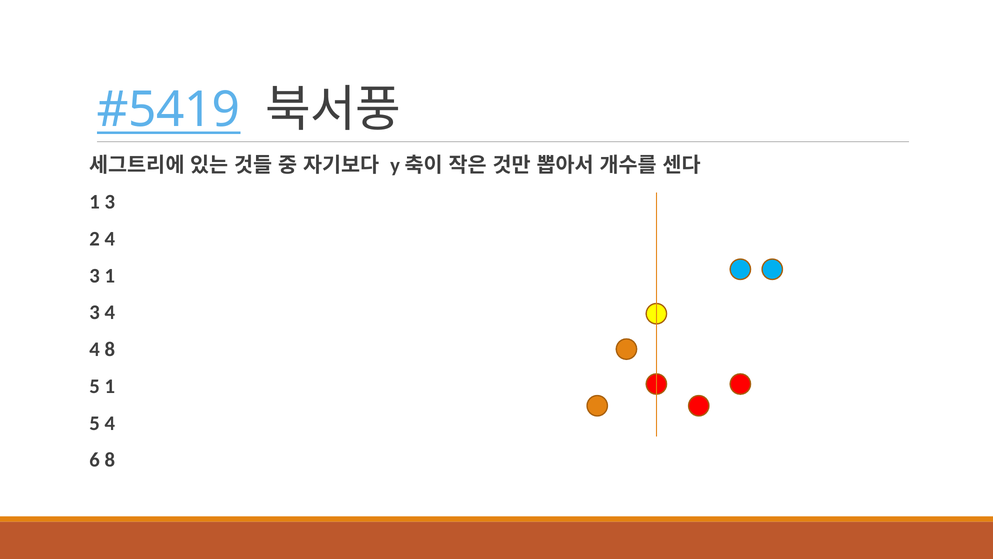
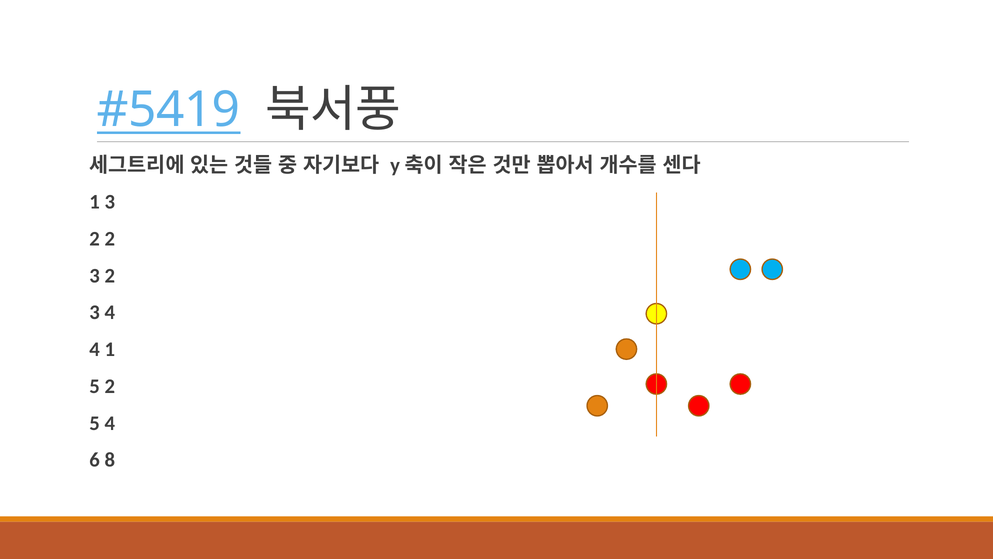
2 4: 4 -> 2 (110, 239)
1: 1 -> 2 (110, 276)
4 8: 8 -> 1 (110, 349)
5 1: 1 -> 2 (110, 386)
